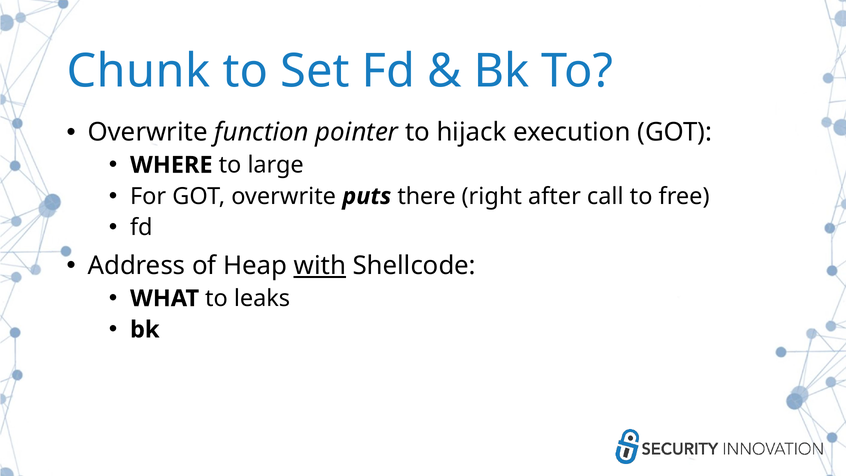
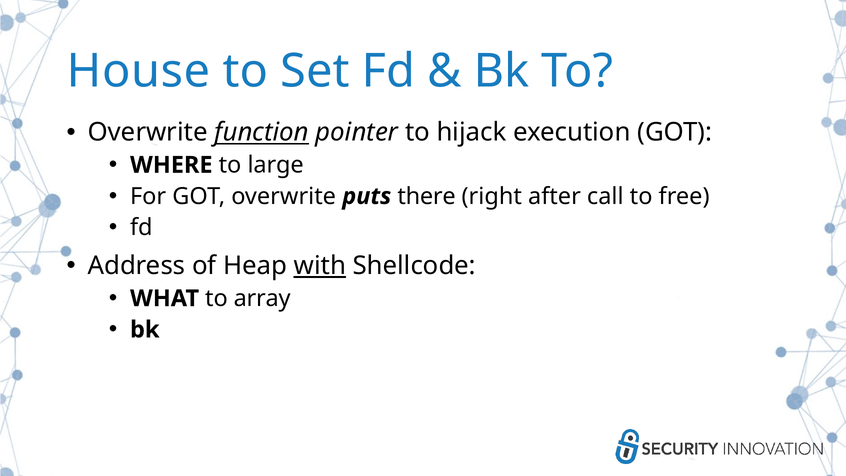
Chunk: Chunk -> House (138, 71)
function underline: none -> present (262, 132)
leaks: leaks -> array (262, 298)
